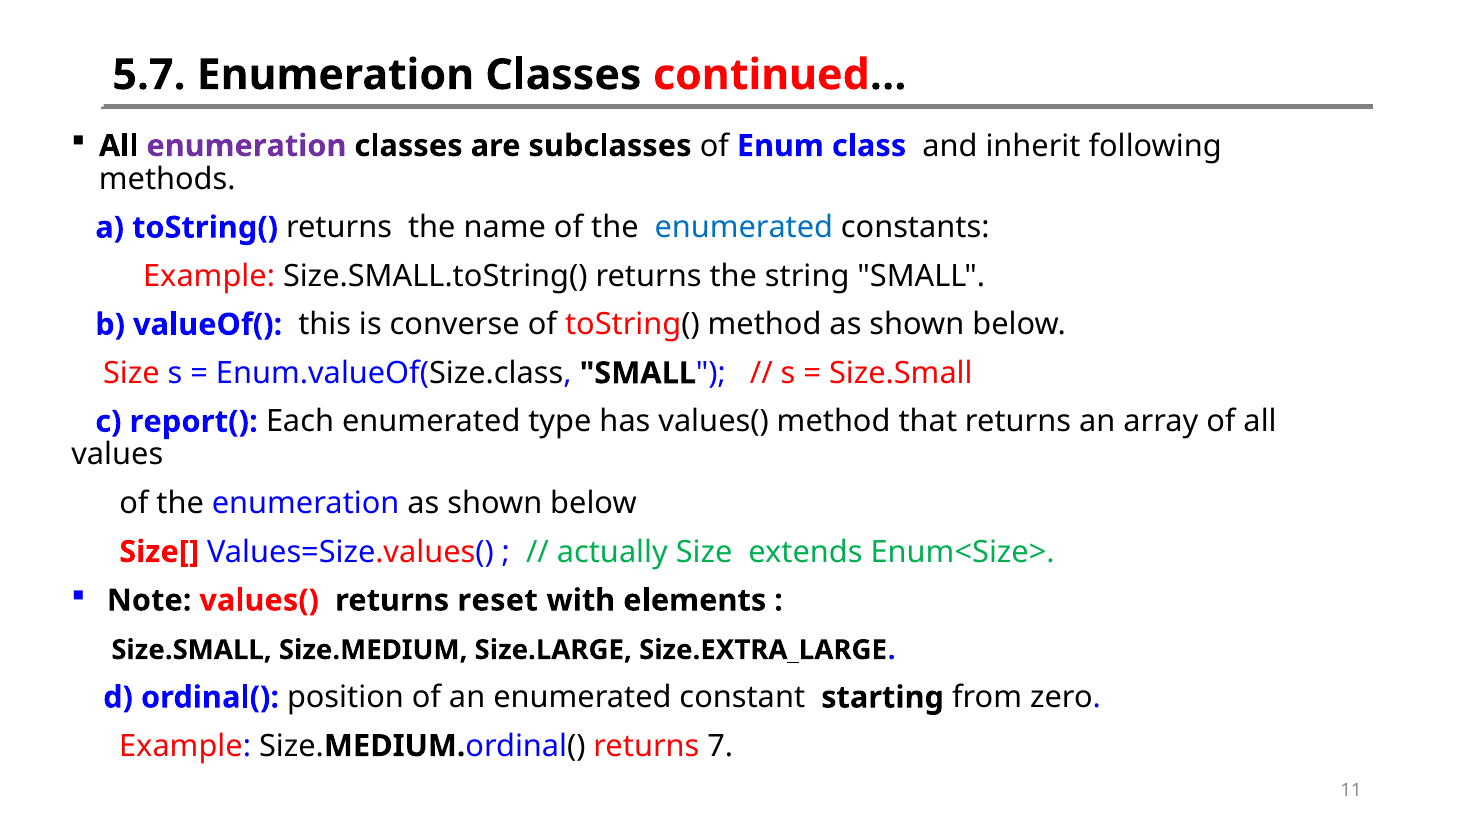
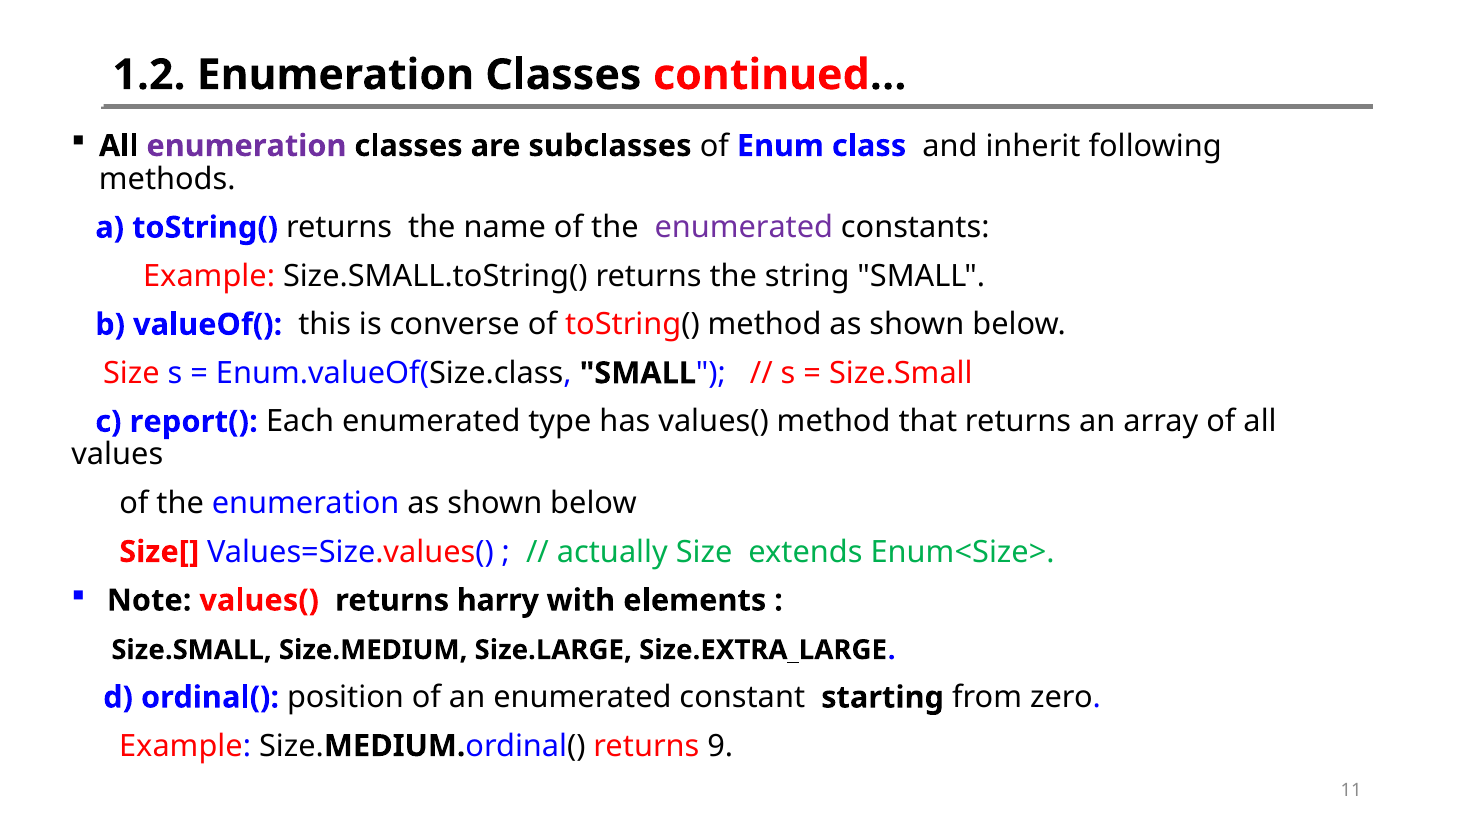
5.7: 5.7 -> 1.2 (149, 75)
enumerated colour: blue -> purple (744, 228)
reset: reset -> harry (498, 600)
7: 7 -> 9 (720, 746)
